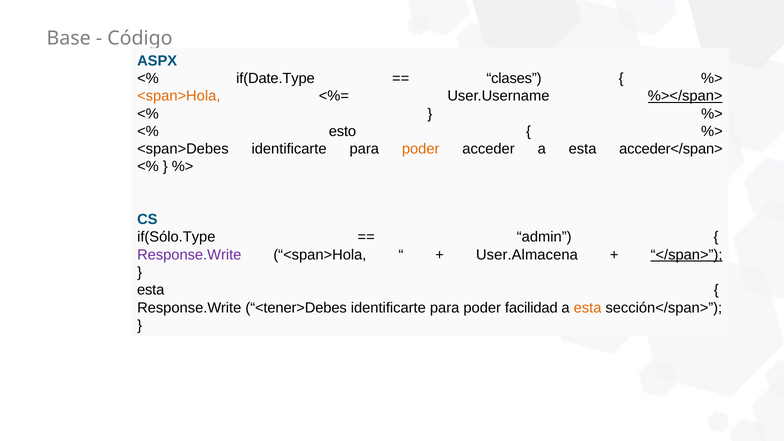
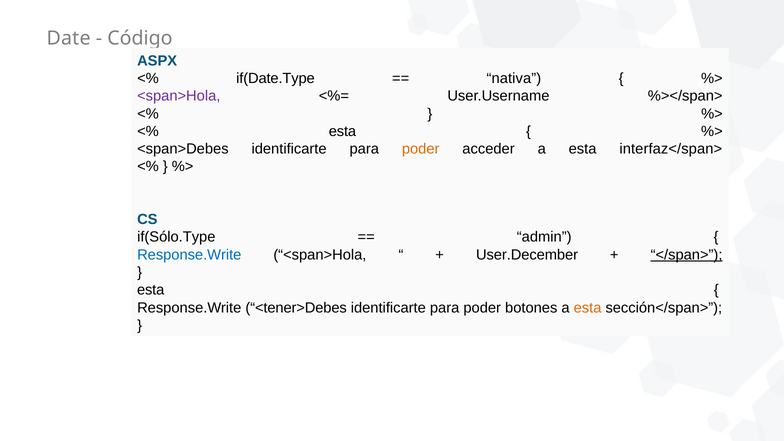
Base: Base -> Date (69, 38)
clases: clases -> nativa (514, 78)
<span>Hola colour: orange -> purple (179, 96)
%></span> underline: present -> none (685, 96)
esto: esto -> esta (342, 131)
acceder</span>: acceder</span> -> interfaz</span> (671, 149)
Response.Write colour: purple -> blue (189, 255)
User.Almacena: User.Almacena -> User.December (527, 255)
facilidad: facilidad -> botones (531, 308)
